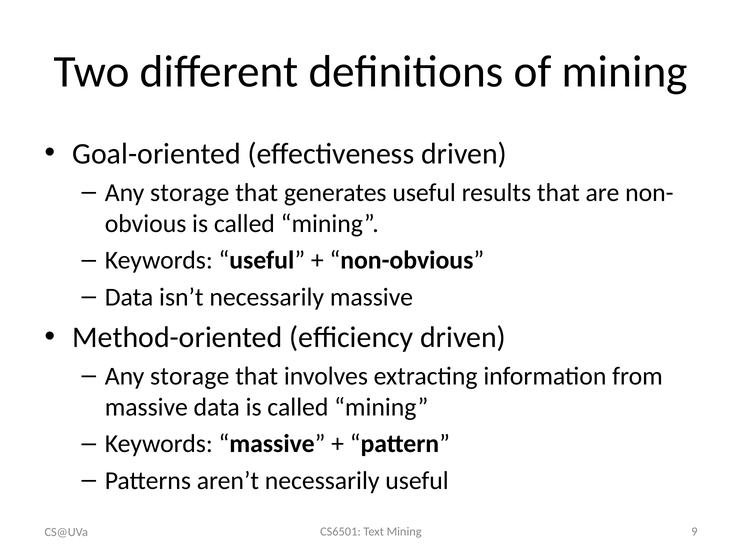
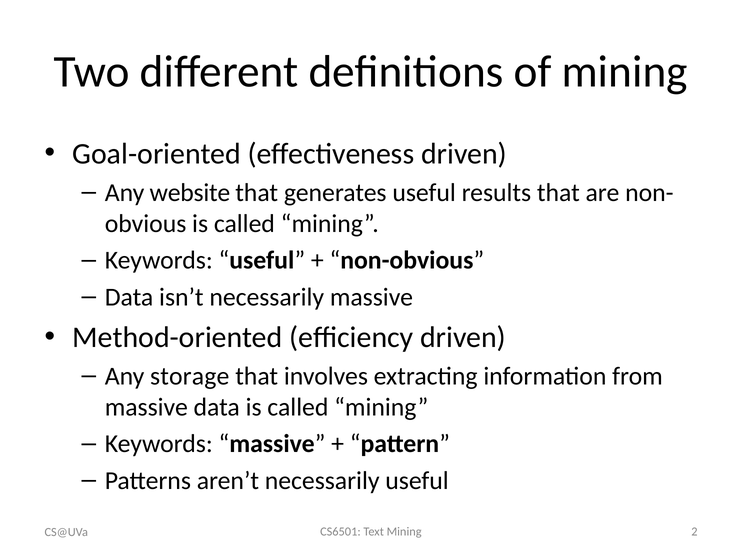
storage: storage -> website (190, 192)
9: 9 -> 2 (694, 531)
